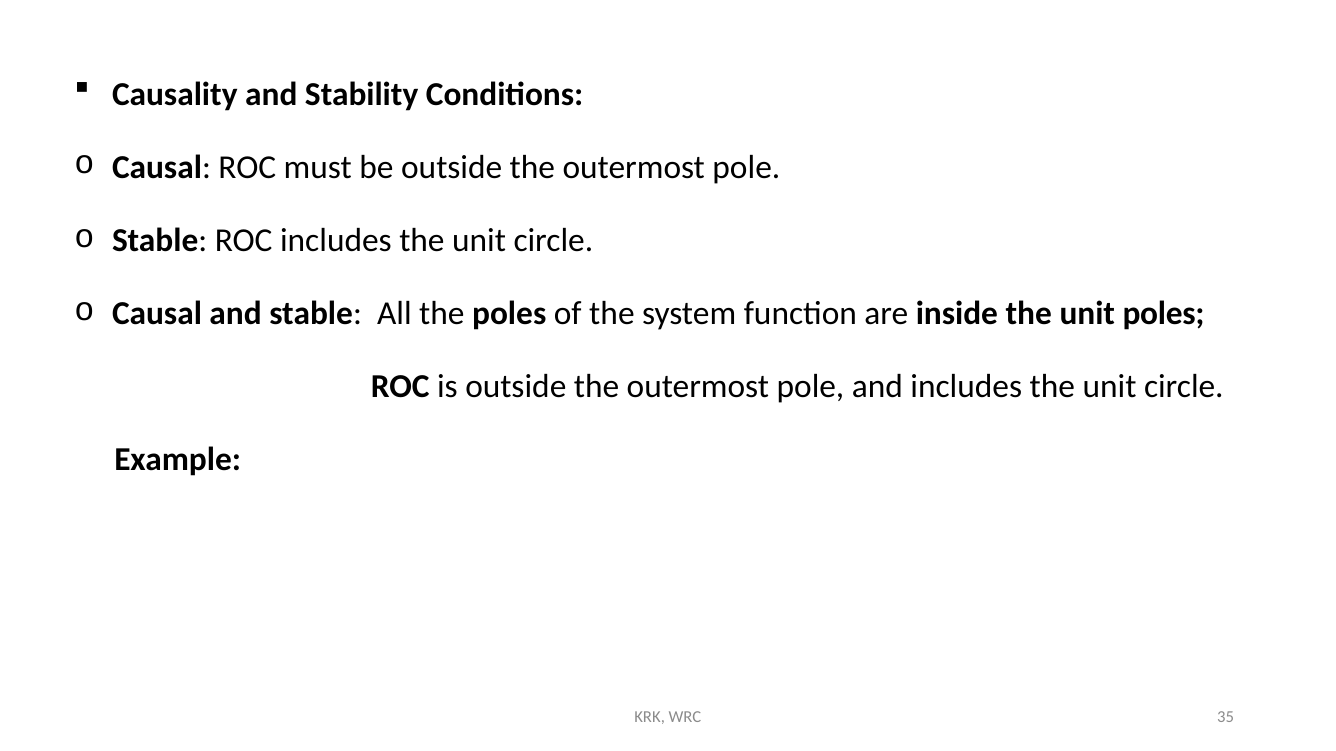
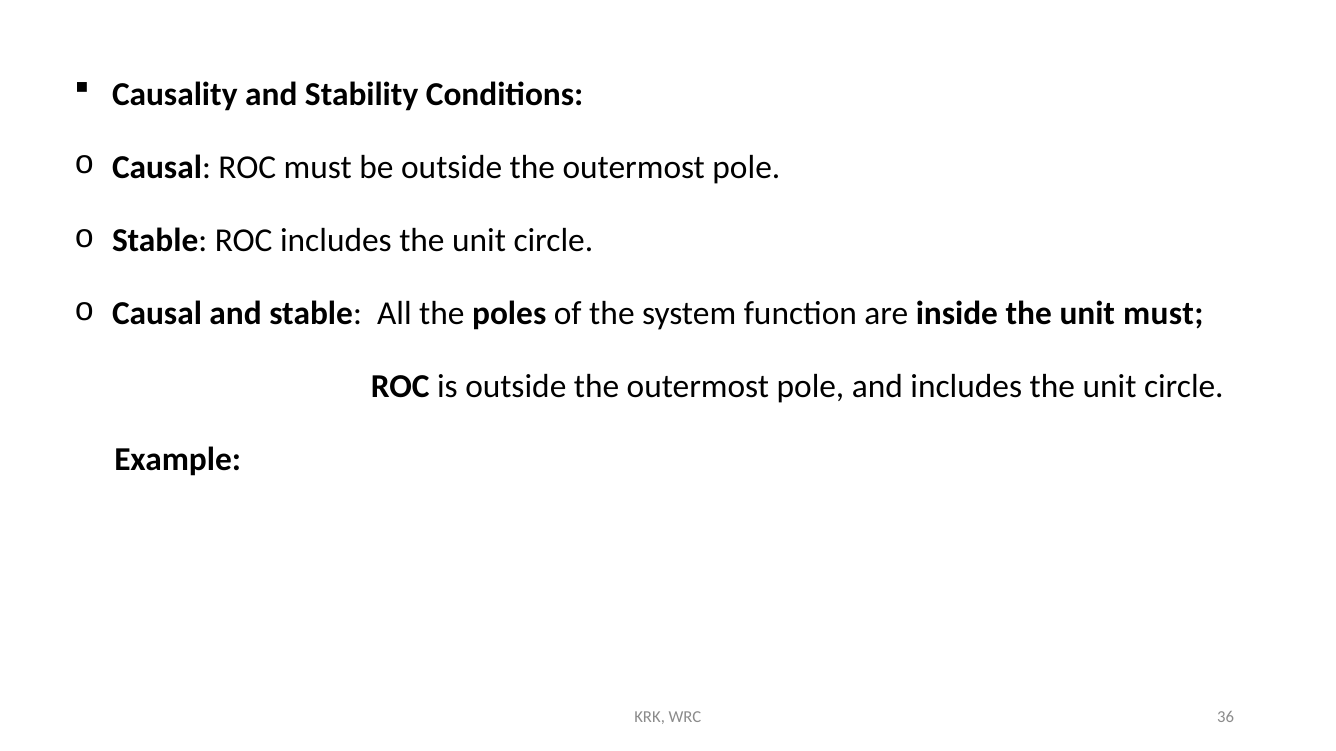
unit poles: poles -> must (1163, 314)
35: 35 -> 36 (1226, 718)
